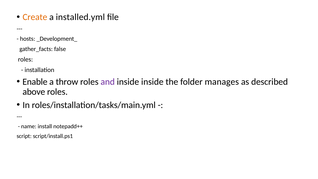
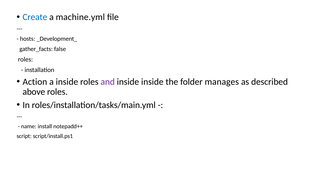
Create colour: orange -> blue (35, 17)
installed.yml: installed.yml -> machine.yml (80, 17)
Enable: Enable -> Action (35, 82)
a throw: throw -> inside (67, 82)
